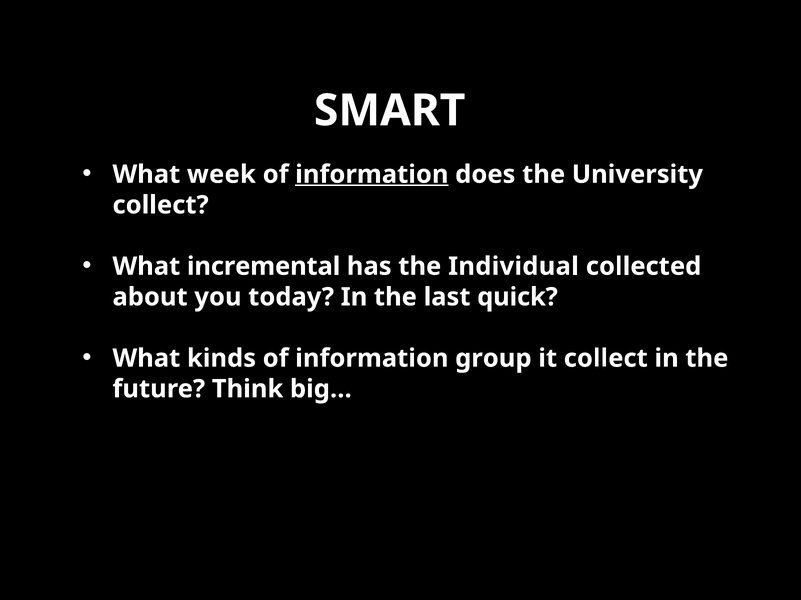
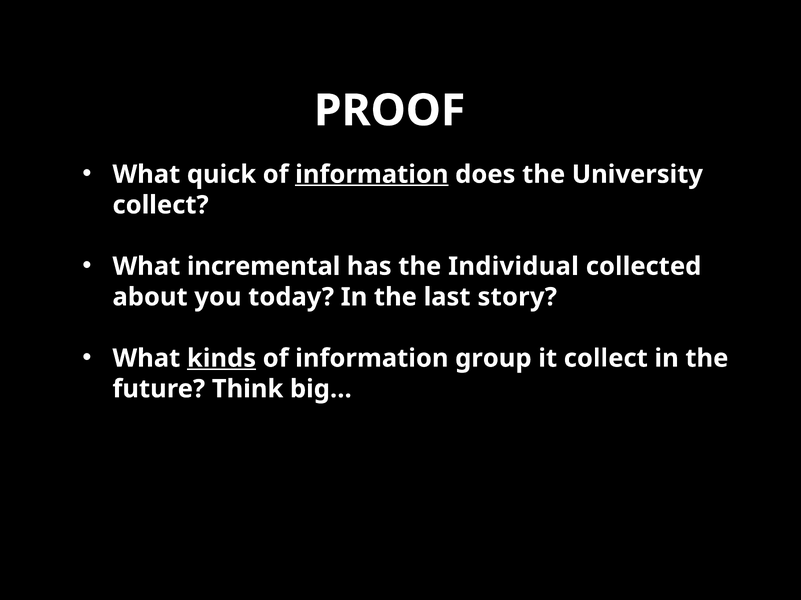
SMART: SMART -> PROOF (390, 111)
week: week -> quick (222, 175)
quick: quick -> story (517, 297)
kinds underline: none -> present (221, 359)
